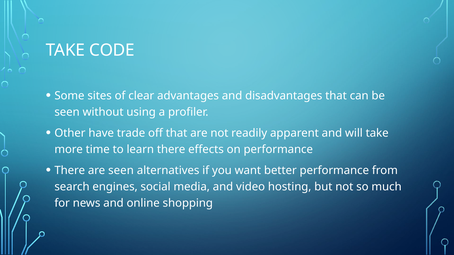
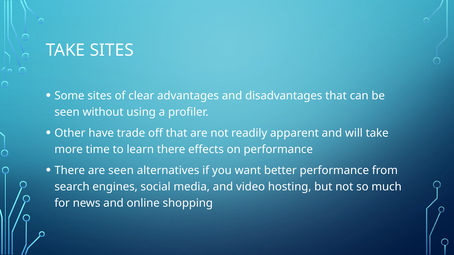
TAKE CODE: CODE -> SITES (112, 50)
